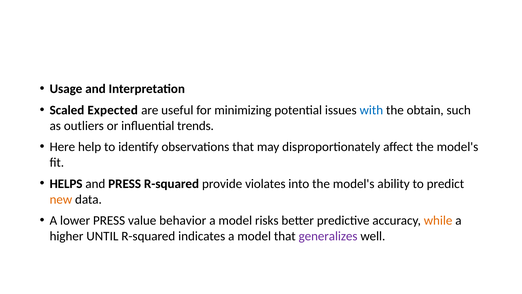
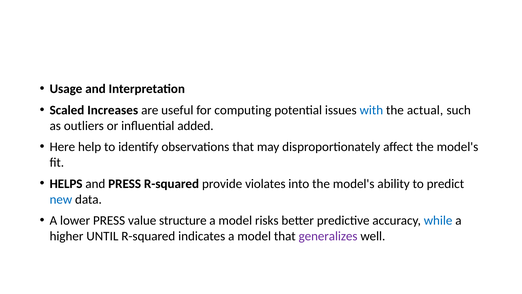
Expected: Expected -> Increases (113, 110)
minimizing: minimizing -> computing (243, 110)
obtain: obtain -> actual (425, 110)
trends: trends -> added (195, 126)
new colour: orange -> blue (61, 199)
behavior: behavior -> structure (183, 220)
while colour: orange -> blue (438, 220)
